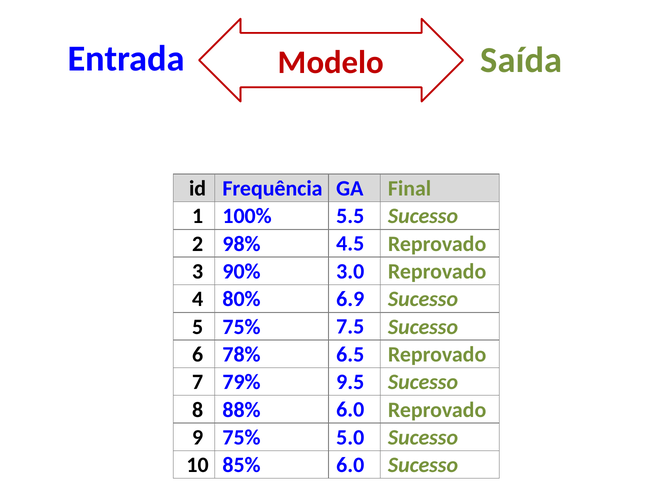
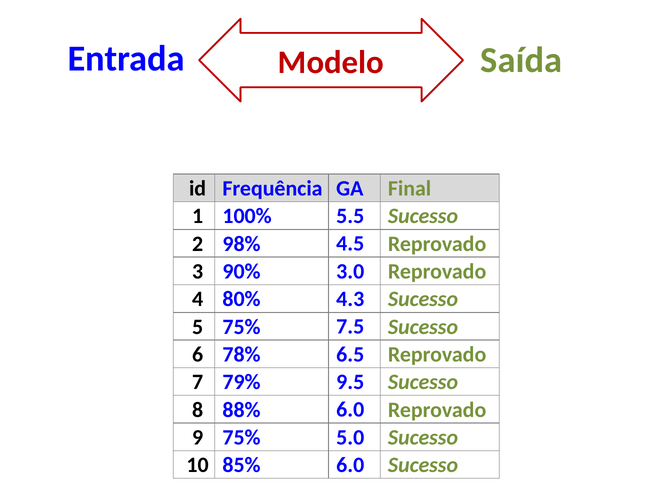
6.9: 6.9 -> 4.3 (350, 299)
